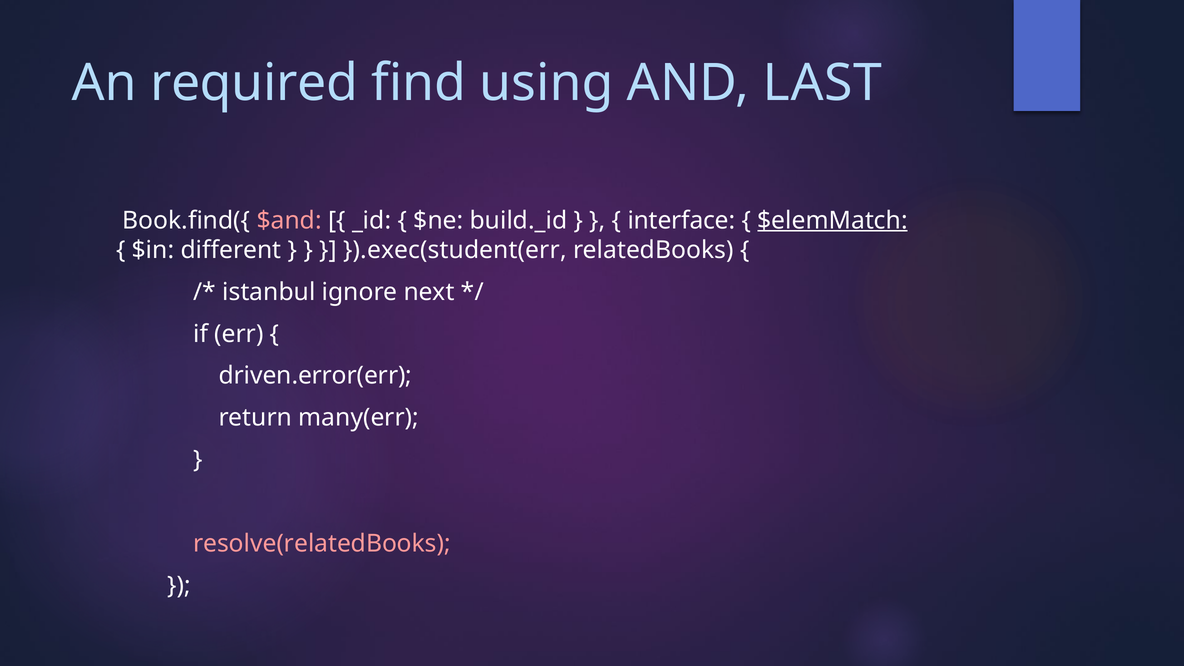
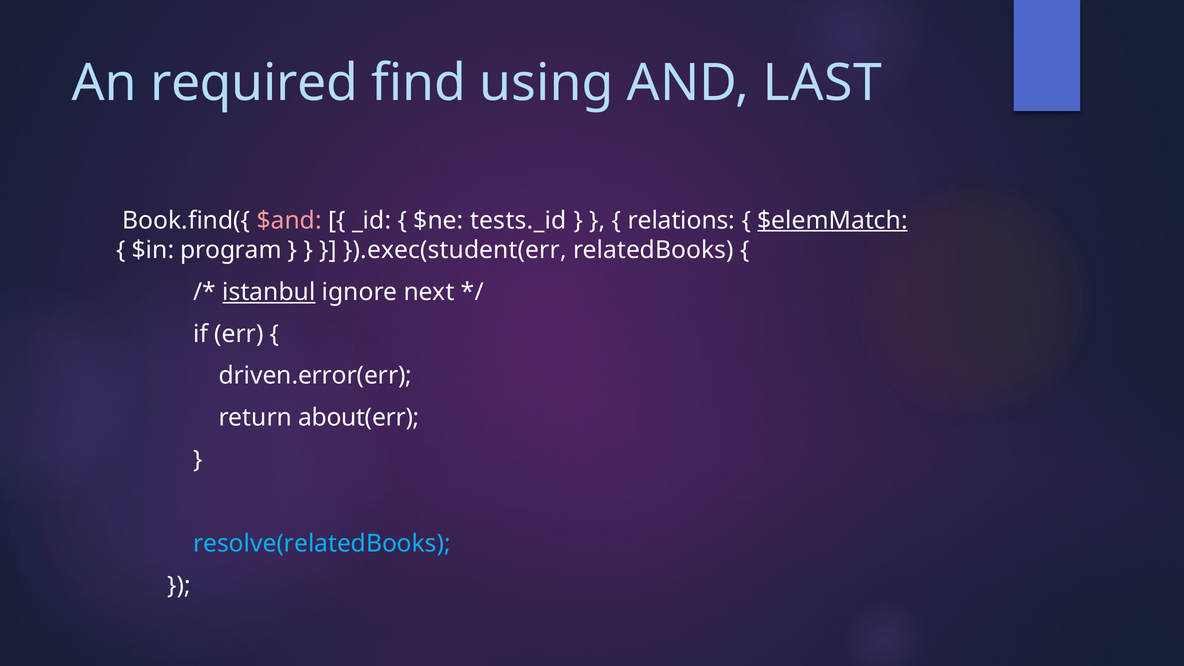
build._id: build._id -> tests._id (518, 220)
interface: interface -> relations (681, 220)
different: different -> program (231, 250)
istanbul underline: none -> present (269, 292)
many(err: many(err -> about(err (359, 418)
resolve(relatedBooks colour: pink -> light blue (322, 544)
